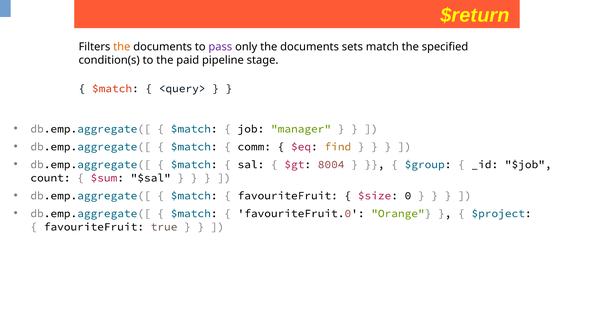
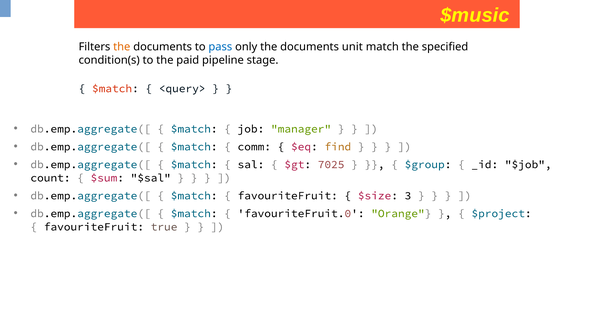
$return: $return -> $music (475, 15)
pass colour: purple -> blue (220, 47)
sets: sets -> unit (352, 47)
8004: 8004 -> 7025 (331, 165)
0: 0 -> 3 (408, 196)
